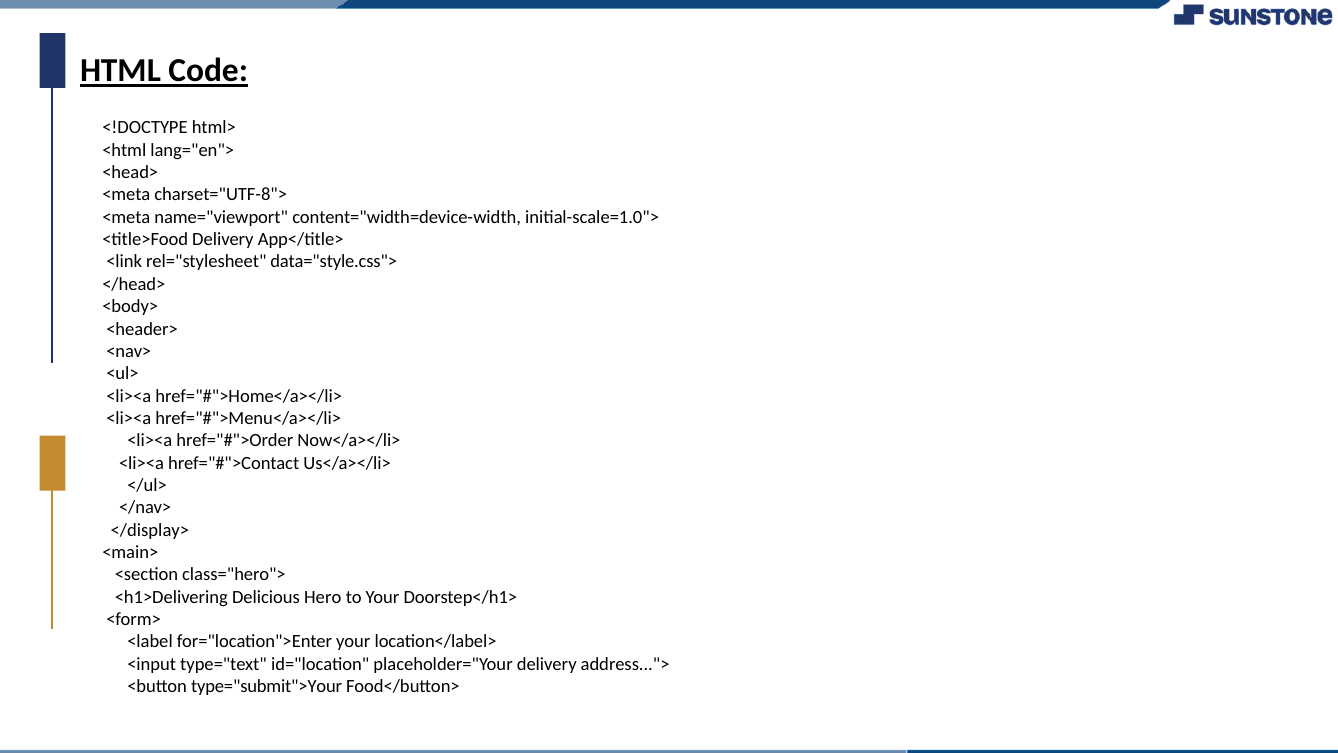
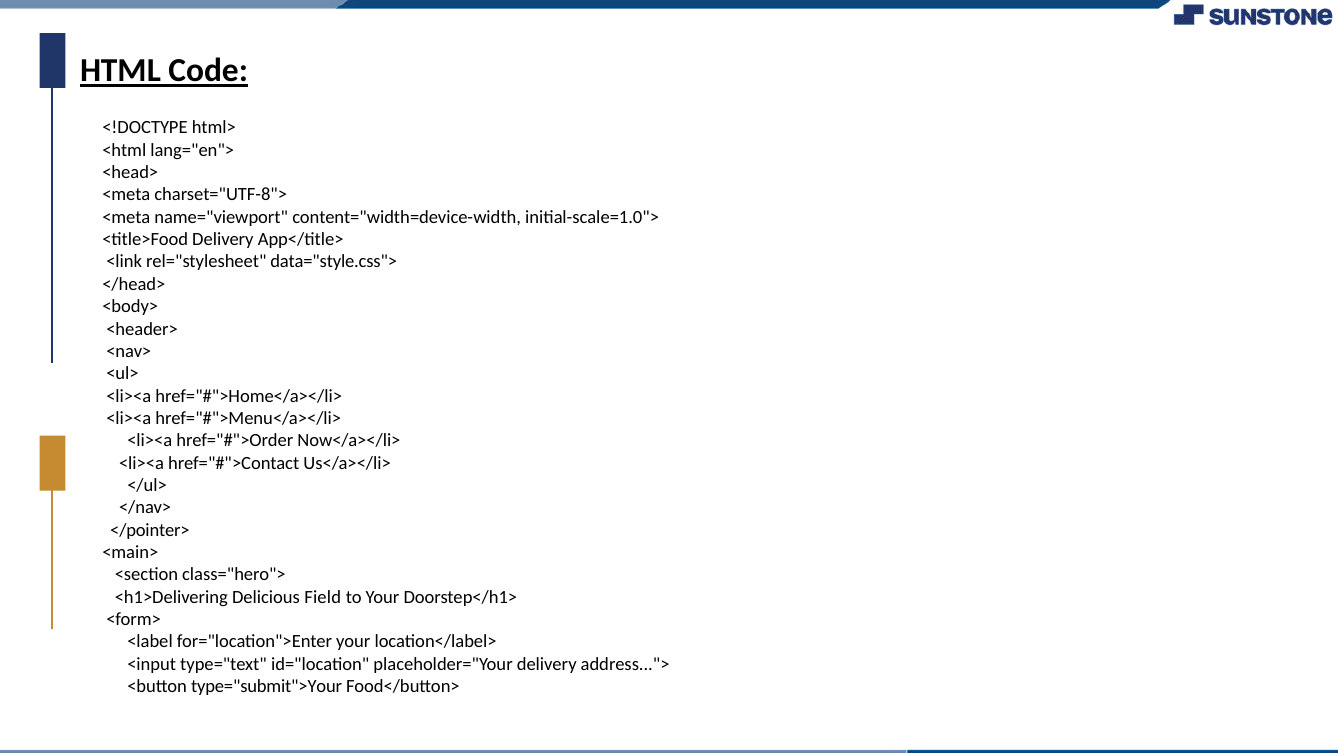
</display>: </display> -> </pointer> (150, 530)
Hero: Hero -> Field (323, 597)
